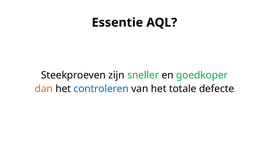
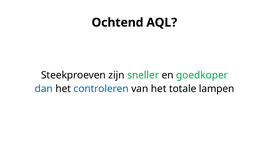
Essentie: Essentie -> Ochtend (118, 23)
dan colour: orange -> blue (44, 89)
defecte: defecte -> lampen (217, 89)
